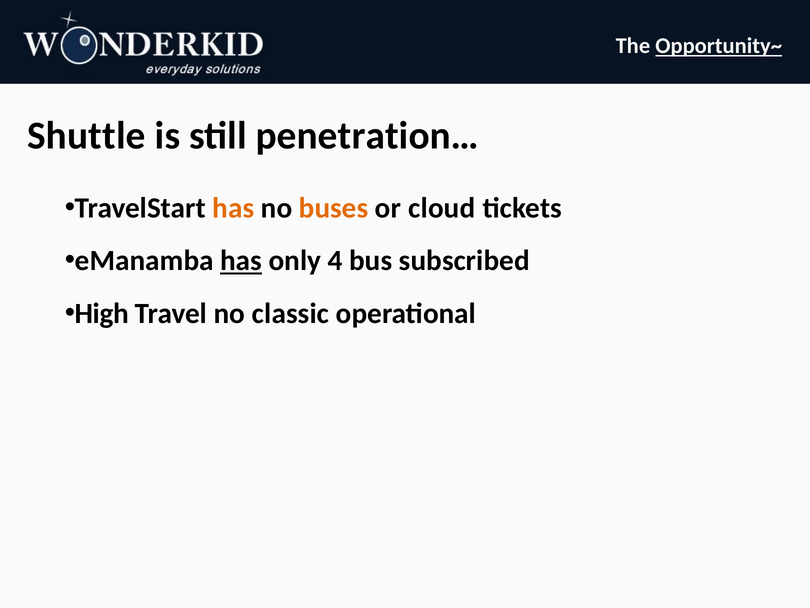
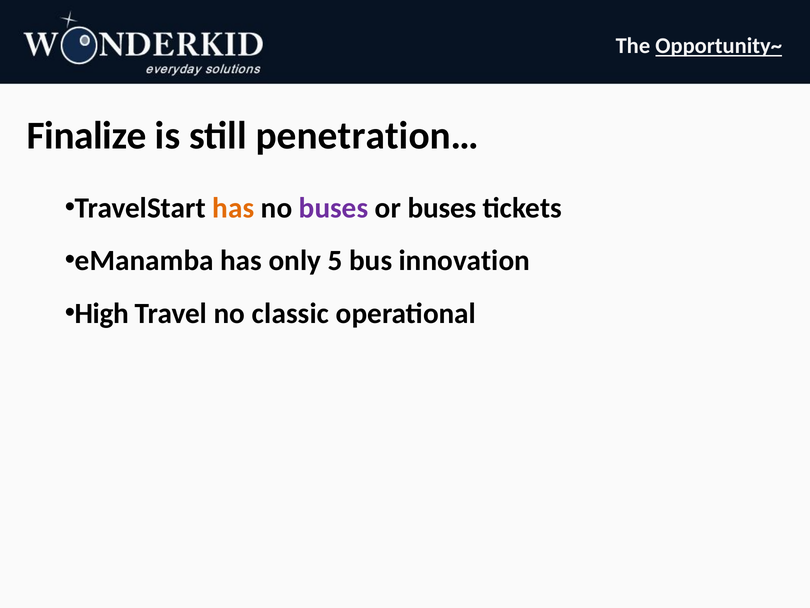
Shuttle: Shuttle -> Finalize (87, 136)
buses colour: orange -> purple (334, 208)
or cloud: cloud -> buses (442, 208)
has underline: present -> none (241, 261)
4: 4 -> 5 (335, 261)
subscribed: subscribed -> innovation (464, 261)
